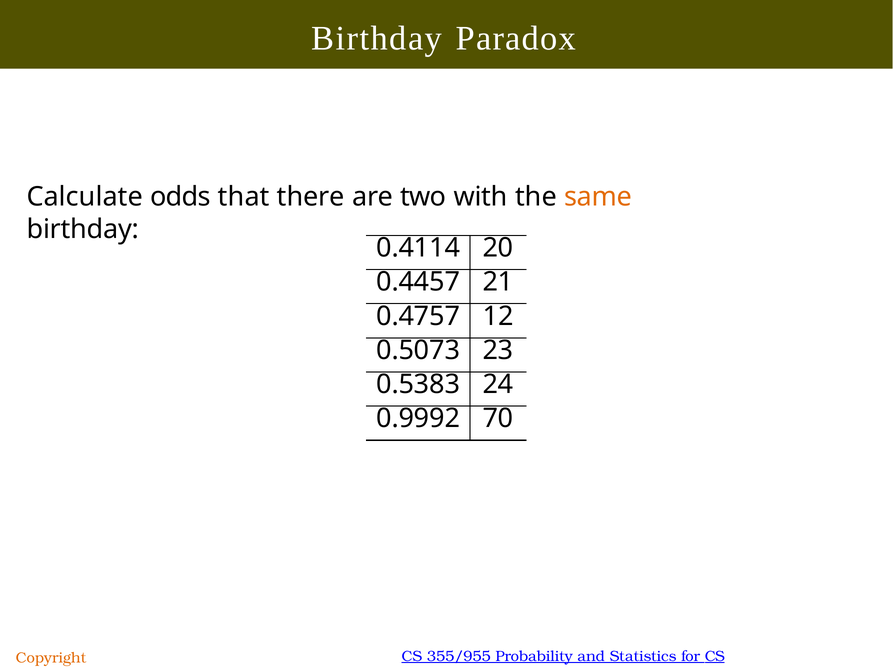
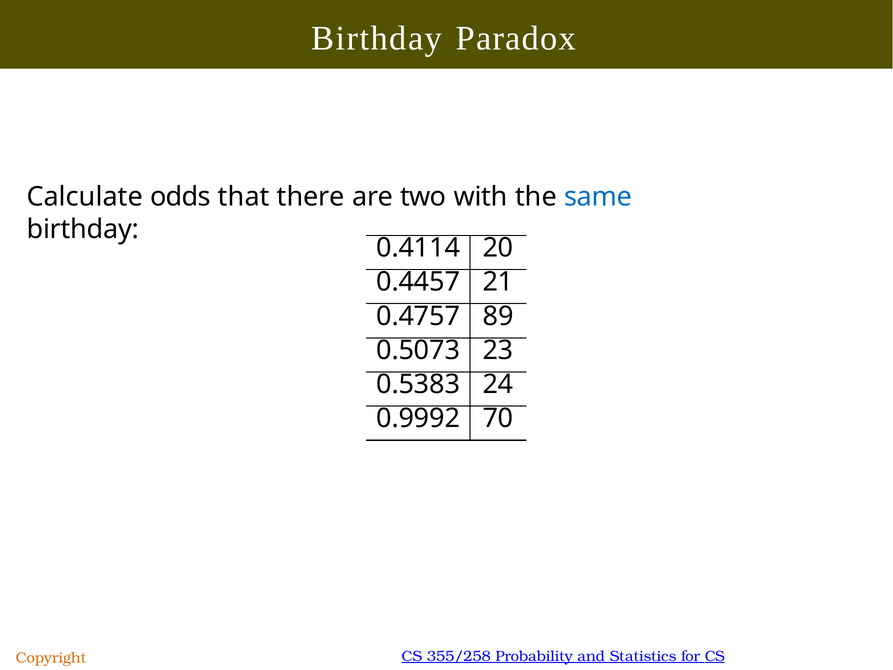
same colour: orange -> blue (598, 197)
12: 12 -> 89 (498, 316)
355/955: 355/955 -> 355/258 (459, 656)
